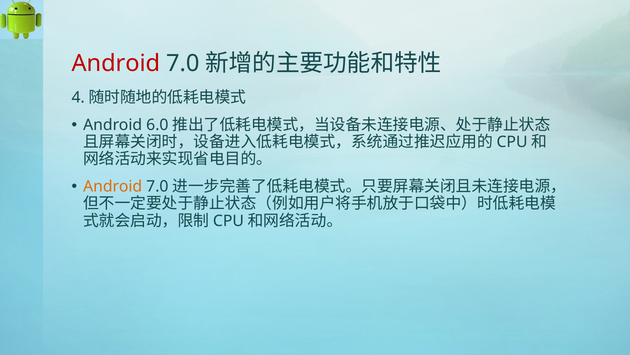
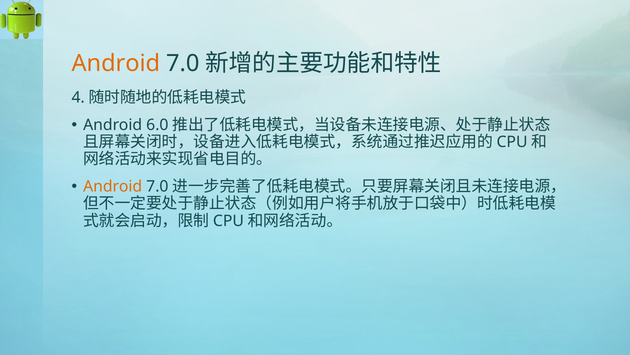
Android colour: red -> orange (116, 63)
